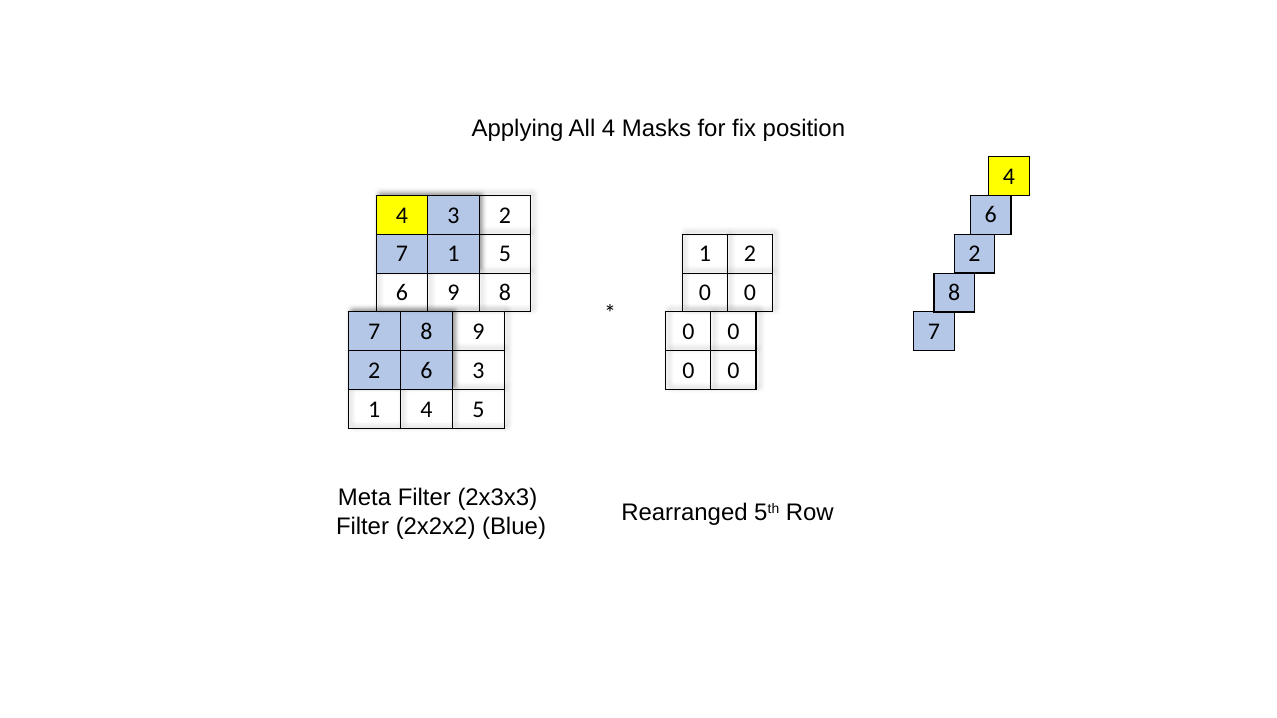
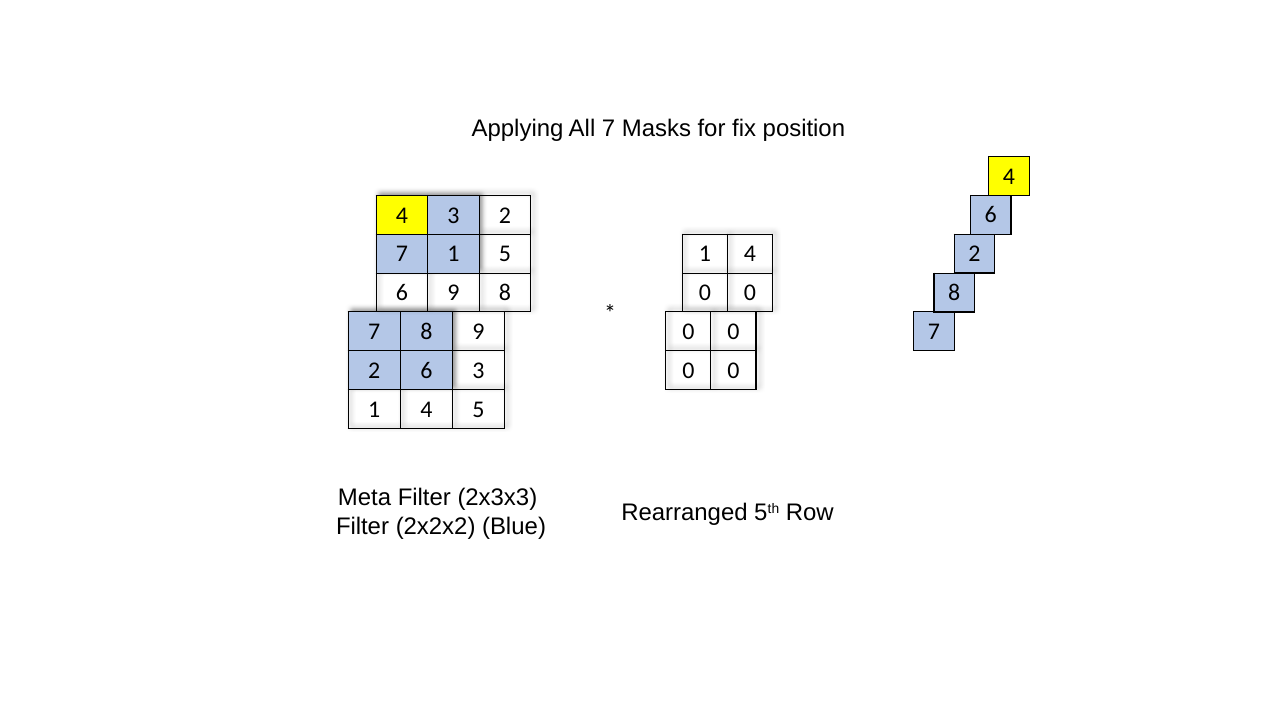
All 4: 4 -> 7 (609, 129)
2: 2 -> 4 (750, 254)
